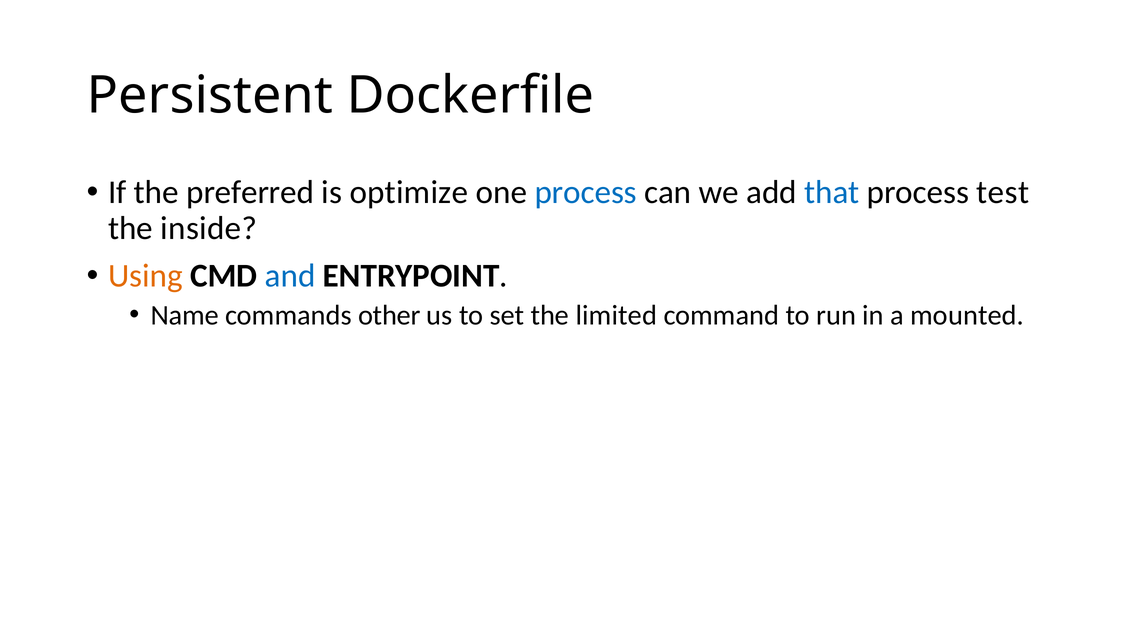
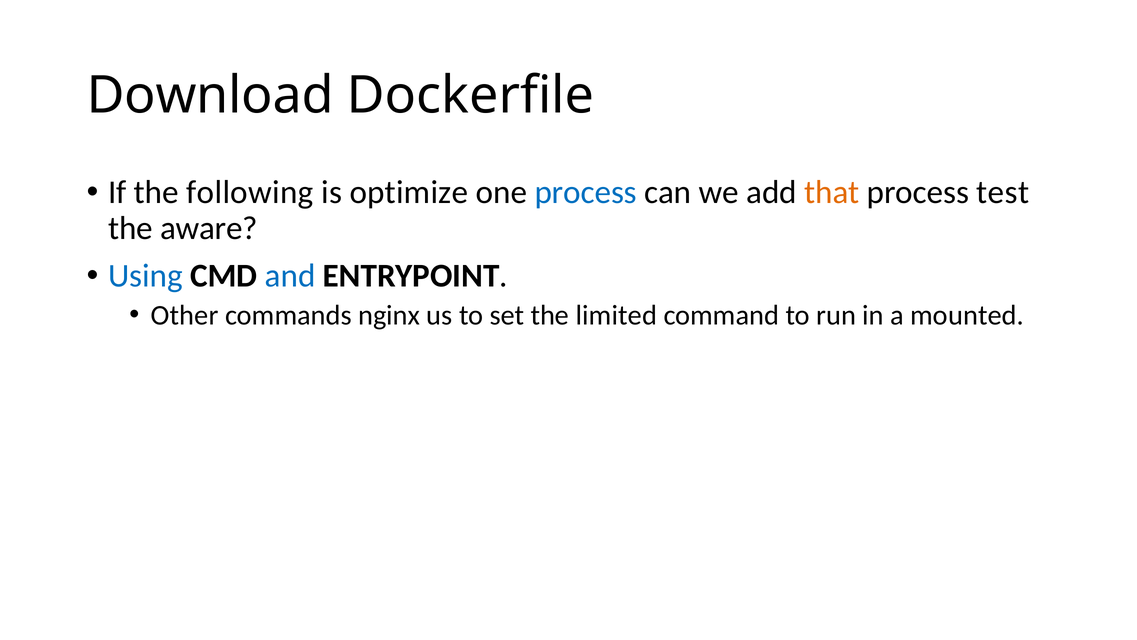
Persistent: Persistent -> Download (210, 96)
preferred: preferred -> following (250, 192)
that colour: blue -> orange (832, 192)
inside: inside -> aware (209, 228)
Using colour: orange -> blue (145, 276)
Name: Name -> Other (185, 315)
other: other -> nginx (389, 315)
